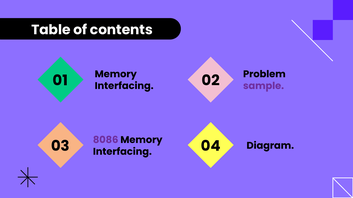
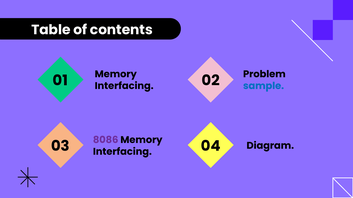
sample colour: purple -> blue (264, 86)
